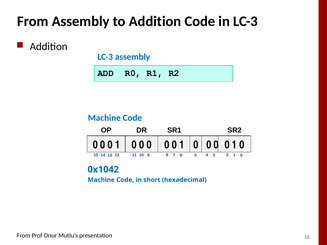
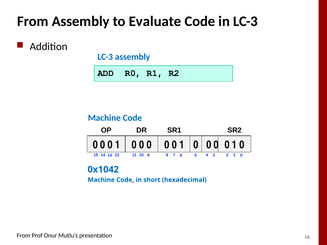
to Addition: Addition -> Evaluate (155, 21)
